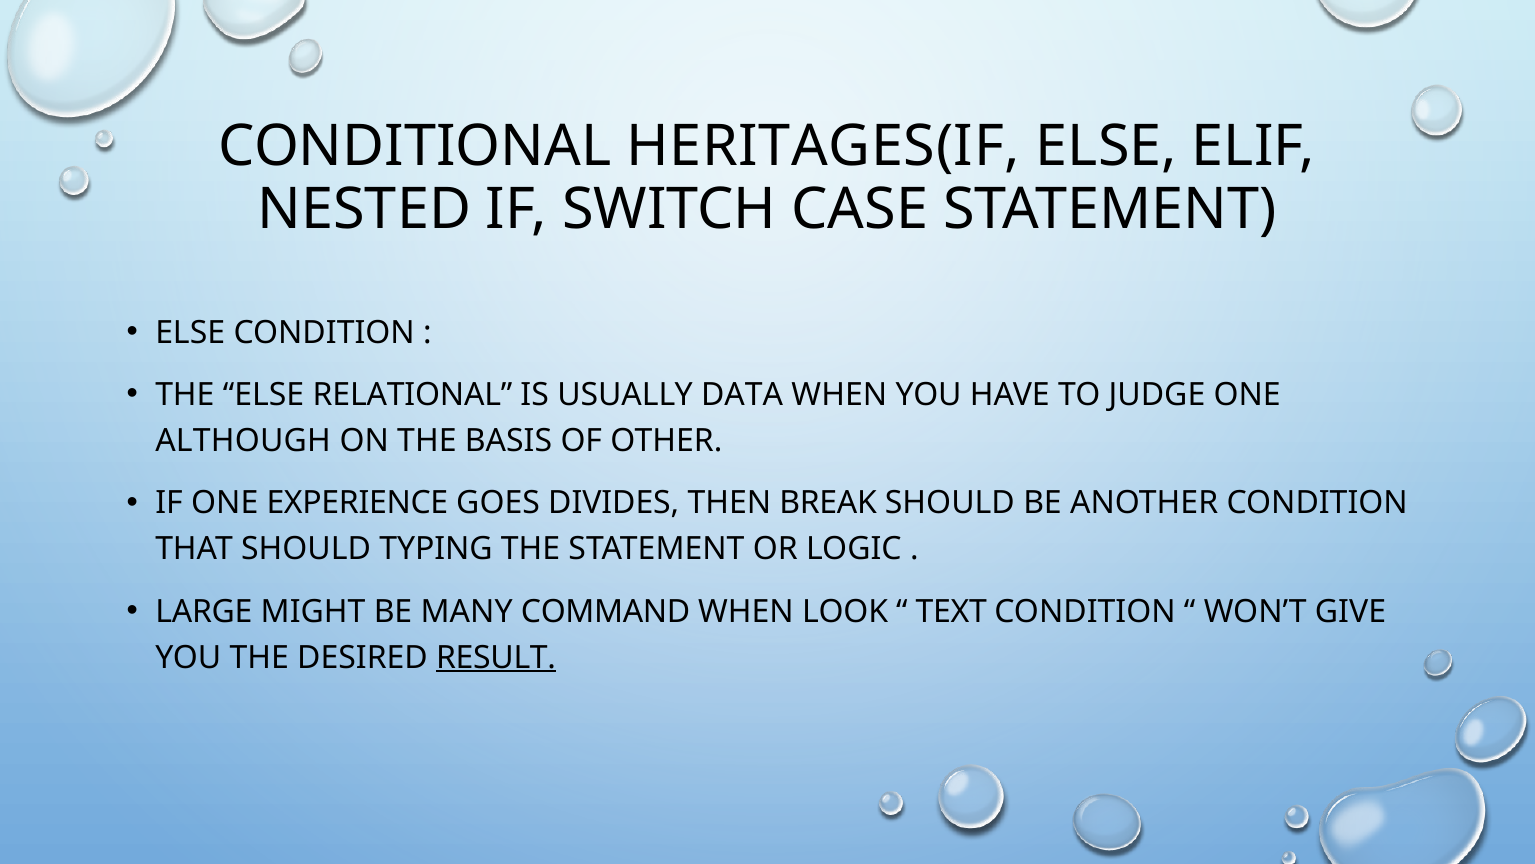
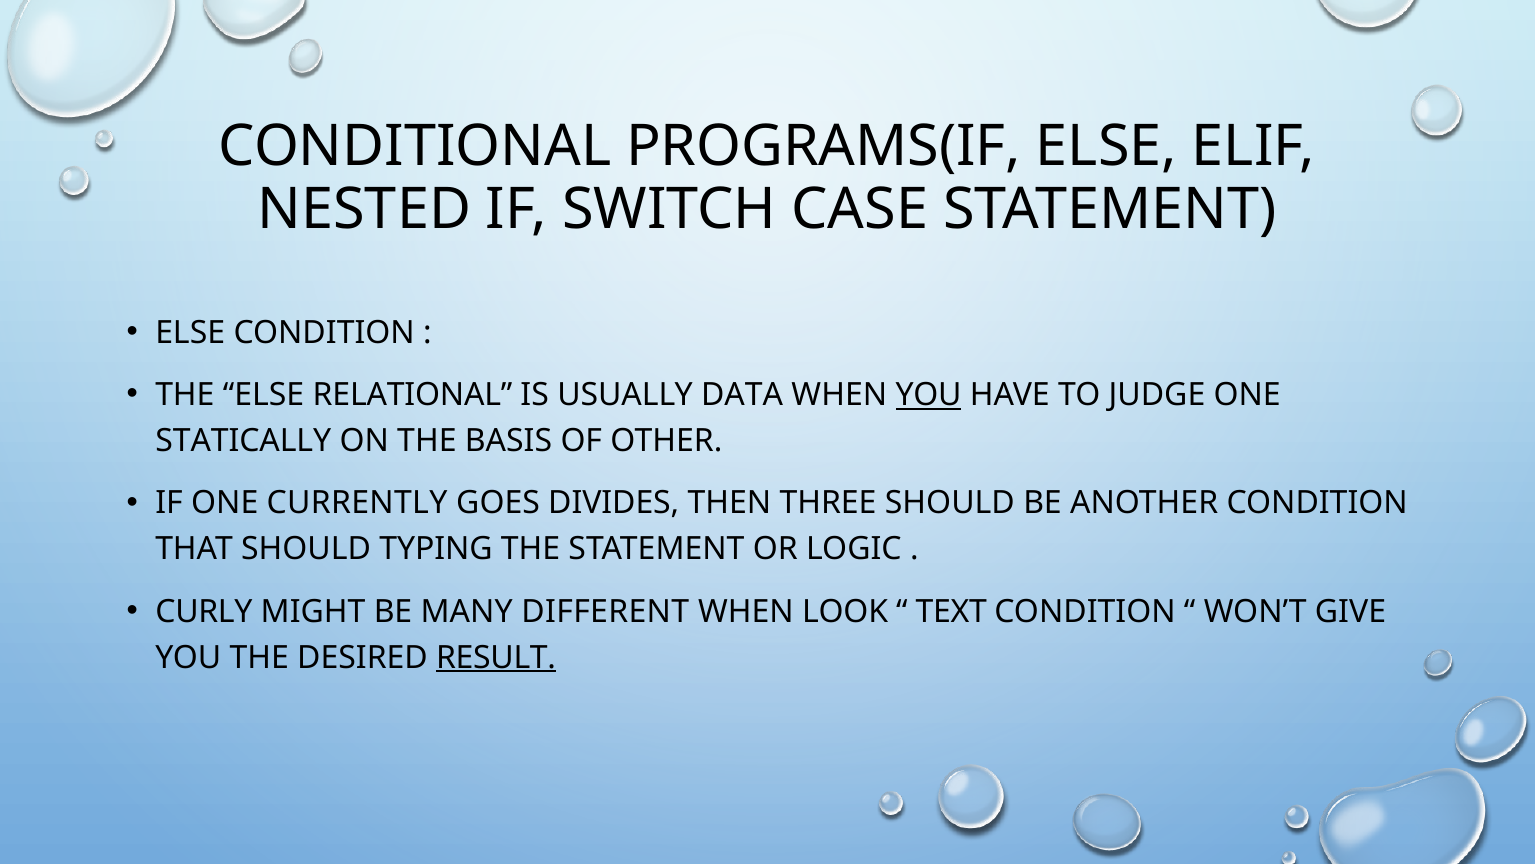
HERITAGES(IF: HERITAGES(IF -> PROGRAMS(IF (824, 147)
YOU underline: none -> present (929, 395)
ALTHOUGH: ALTHOUGH -> STATICALLY (243, 441)
EXPERIENCE: EXPERIENCE -> CURRENTLY (357, 503)
BREAK: BREAK -> THREE (828, 503)
LARGE: LARGE -> CURLY (204, 611)
COMMAND: COMMAND -> DIFFERENT (605, 611)
